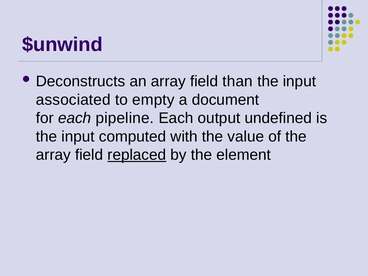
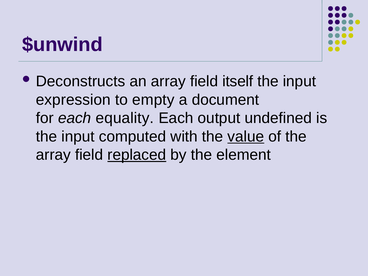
than: than -> itself (238, 81)
associated: associated -> expression (73, 100)
pipeline: pipeline -> equality (125, 118)
value underline: none -> present (246, 137)
